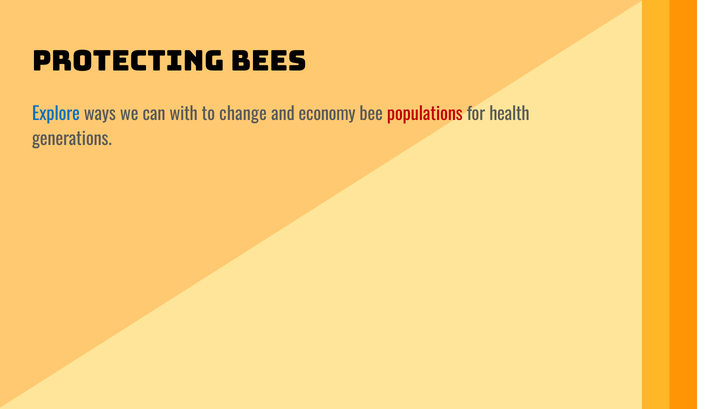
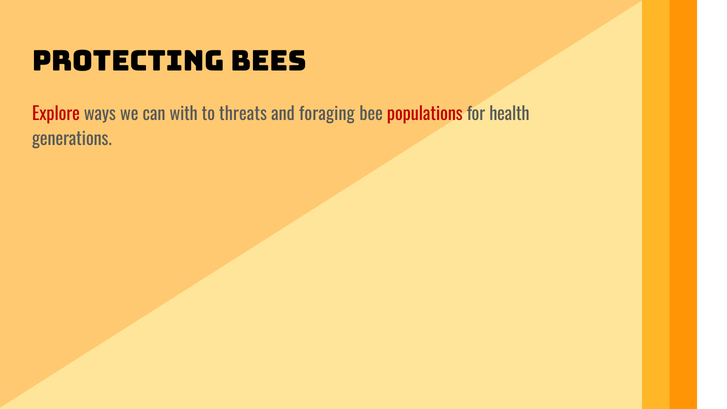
Explore colour: blue -> red (56, 114)
change: change -> threats (243, 114)
economy: economy -> foraging (327, 114)
